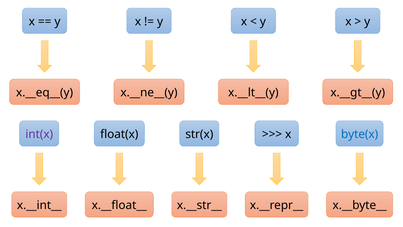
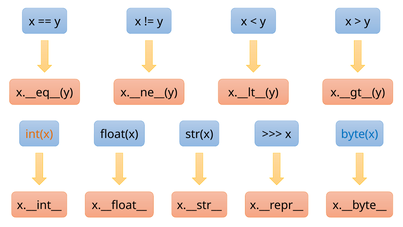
int(x colour: purple -> orange (39, 134)
